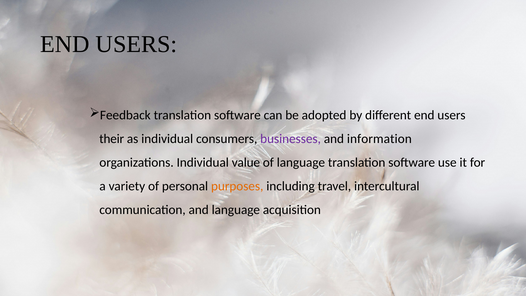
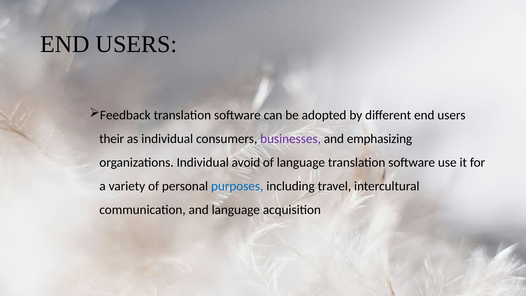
information: information -> emphasizing (380, 139)
value: value -> avoid (246, 162)
purposes colour: orange -> blue (237, 186)
